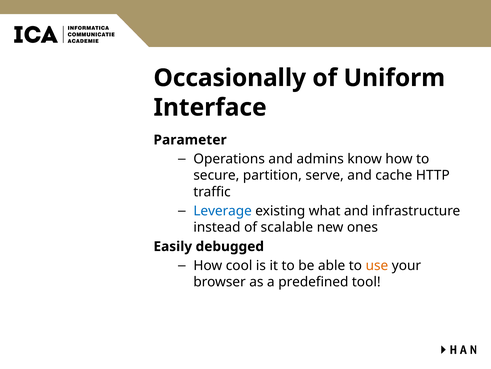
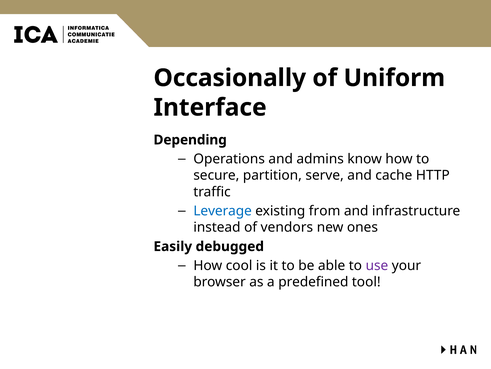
Parameter: Parameter -> Depending (190, 140)
what: what -> from (325, 211)
scalable: scalable -> vendors (287, 227)
use colour: orange -> purple (377, 265)
